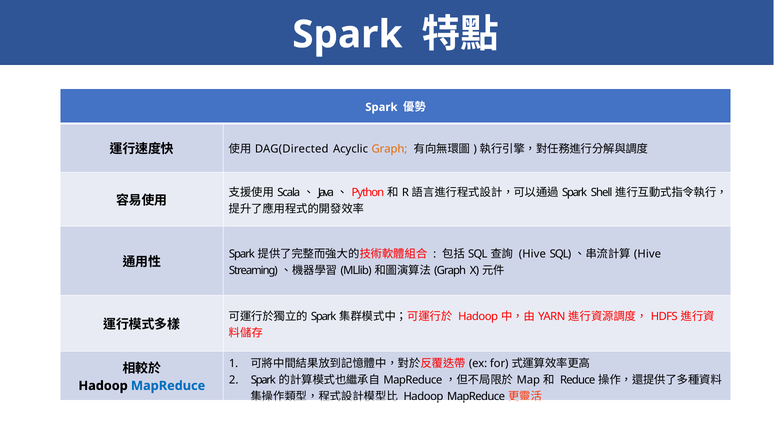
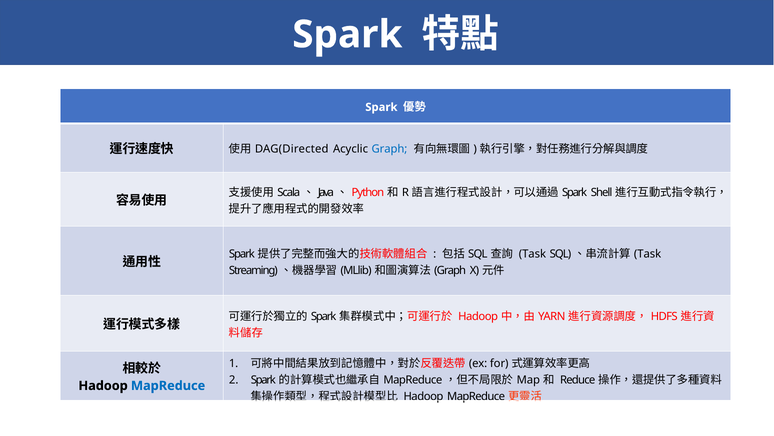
Graph colour: orange -> blue (389, 149)
Hive: Hive -> Task (532, 253)
Hive: Hive -> Task (648, 253)
